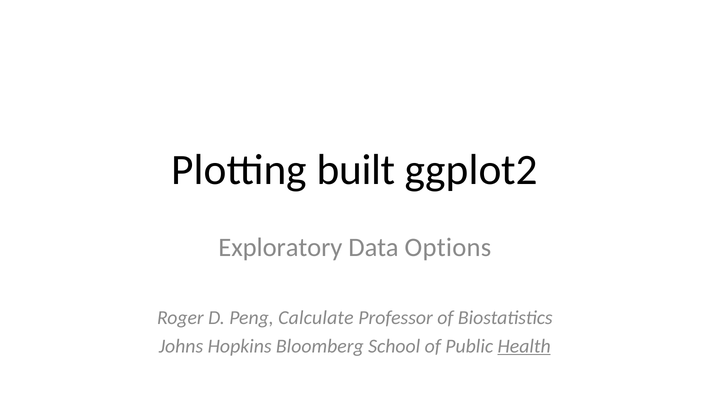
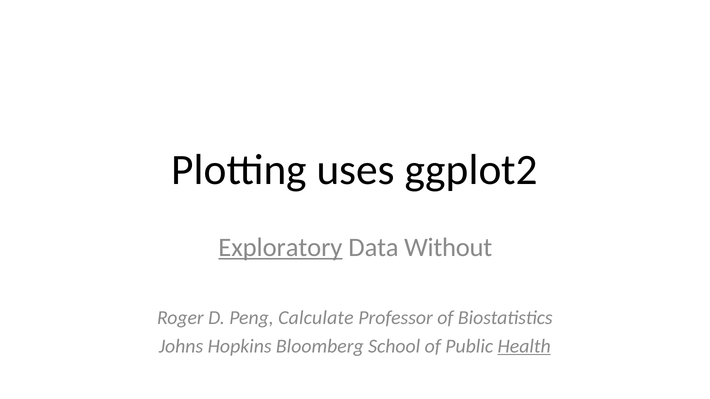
built: built -> uses (356, 170)
Exploratory underline: none -> present (280, 248)
Options: Options -> Without (448, 248)
